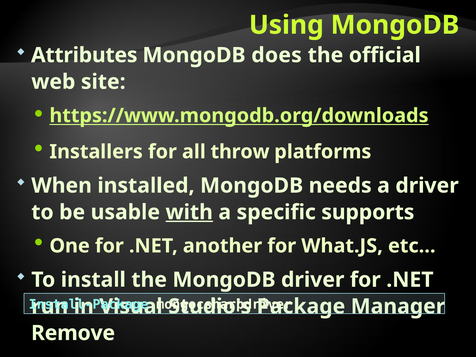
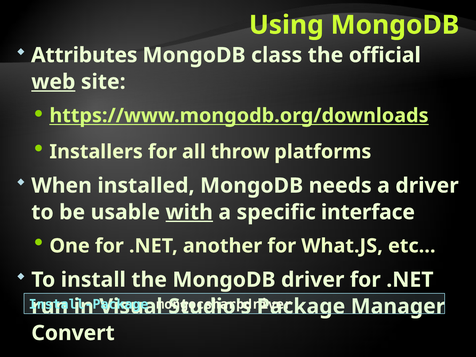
does: does -> class (277, 55)
web underline: none -> present (53, 82)
supports: supports -> interface (368, 212)
Remove: Remove -> Convert (73, 333)
